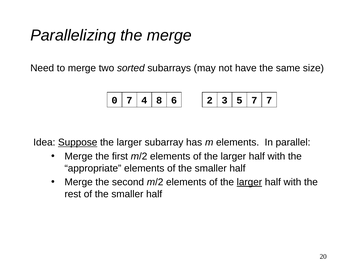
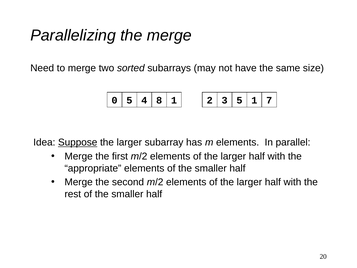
0 7: 7 -> 5 (129, 100)
8 6: 6 -> 1 (174, 100)
5 7: 7 -> 1 (254, 100)
larger underline: present -> none (249, 182)
